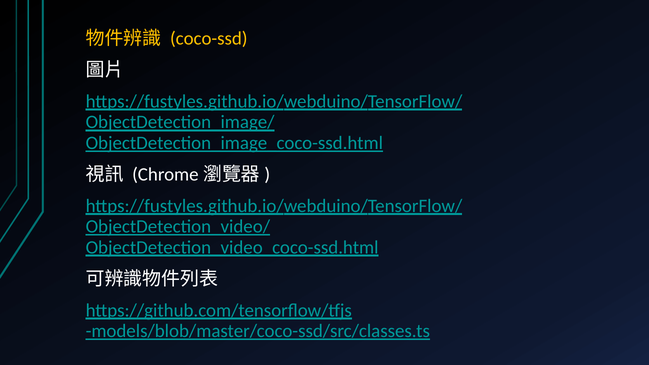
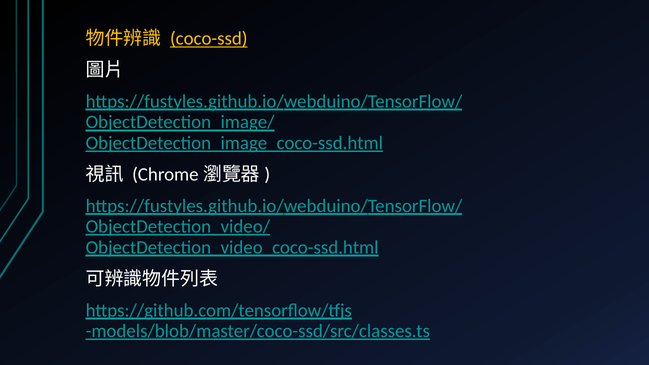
coco-ssd underline: none -> present (209, 39)
